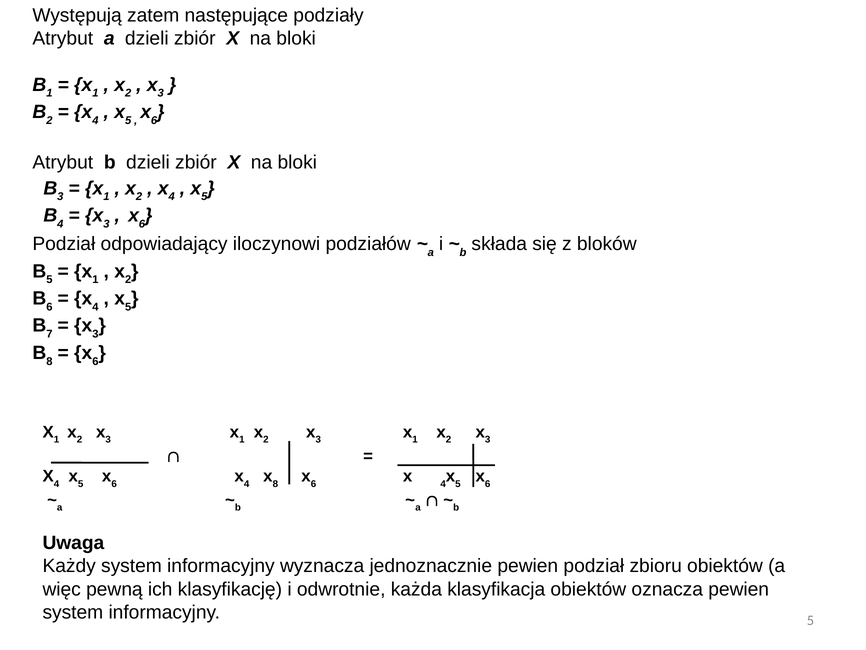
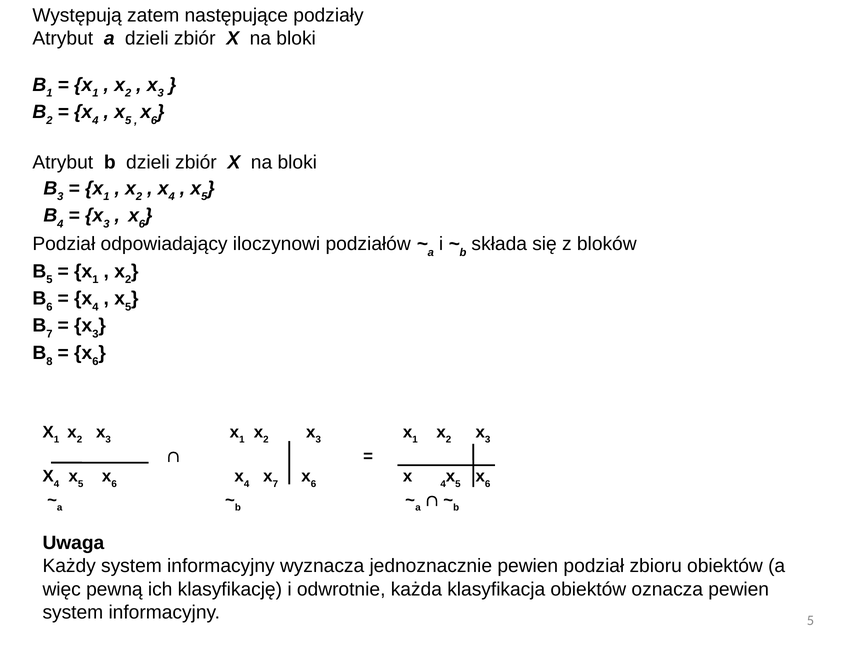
x 8: 8 -> 7 (275, 483)
